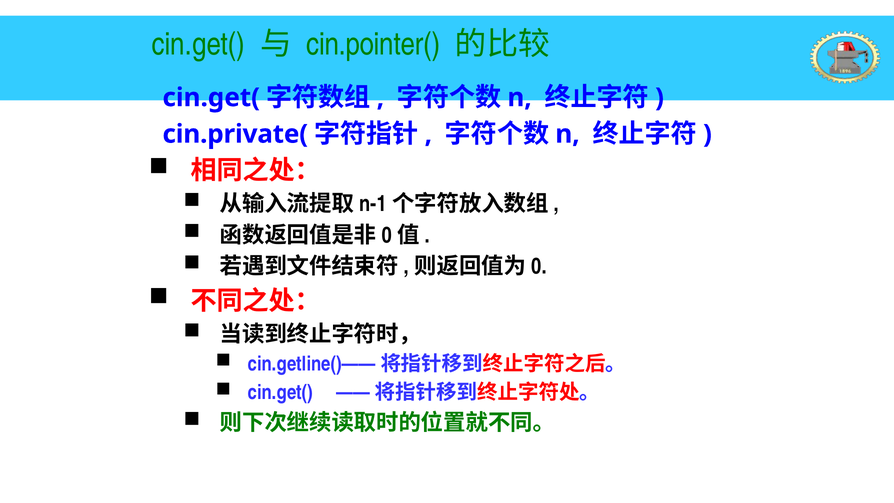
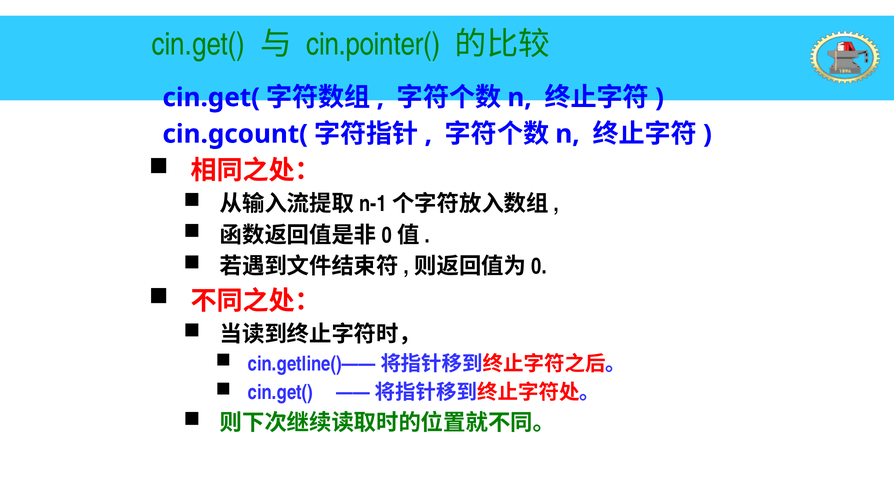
cin.private(: cin.private( -> cin.gcount( (235, 134)
